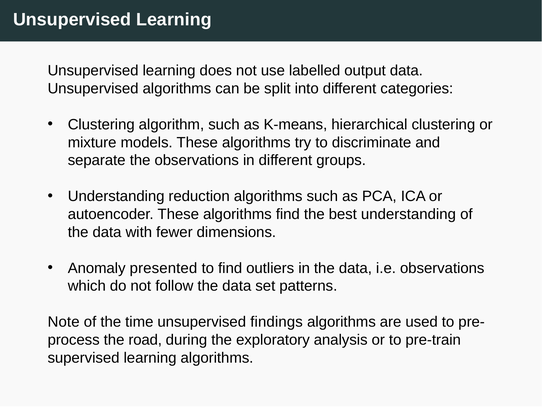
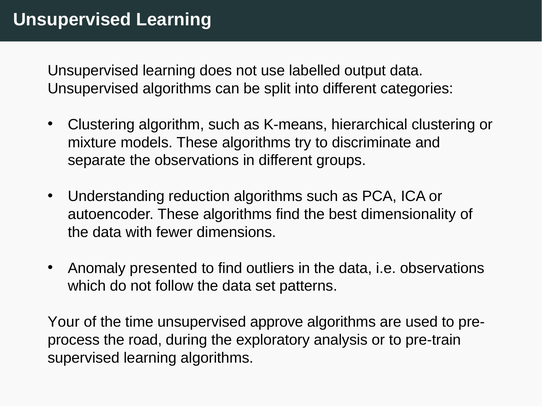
best understanding: understanding -> dimensionality (408, 214)
Note: Note -> Your (64, 322)
findings: findings -> approve (277, 322)
